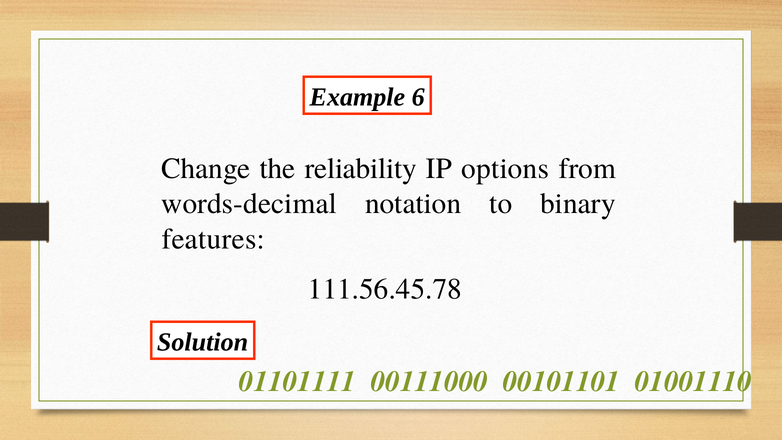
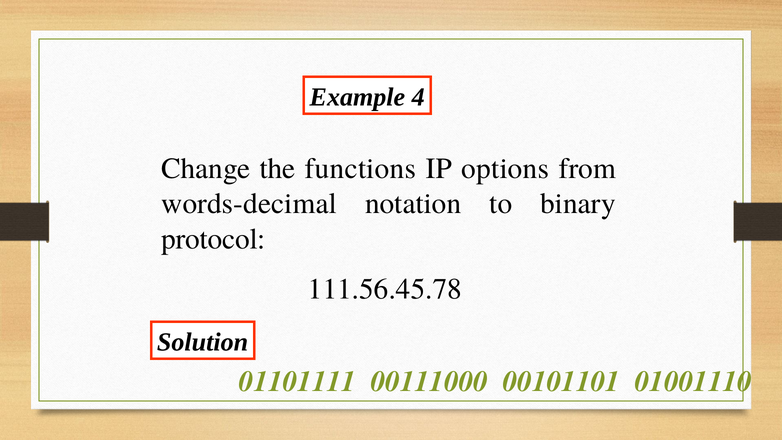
6: 6 -> 4 (418, 97)
reliability: reliability -> functions (360, 169)
features: features -> protocol (213, 239)
